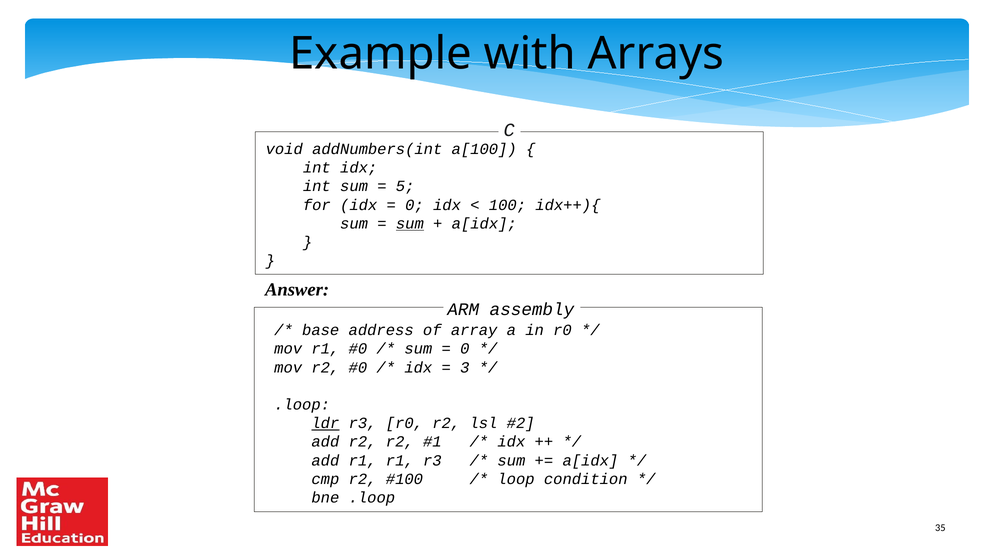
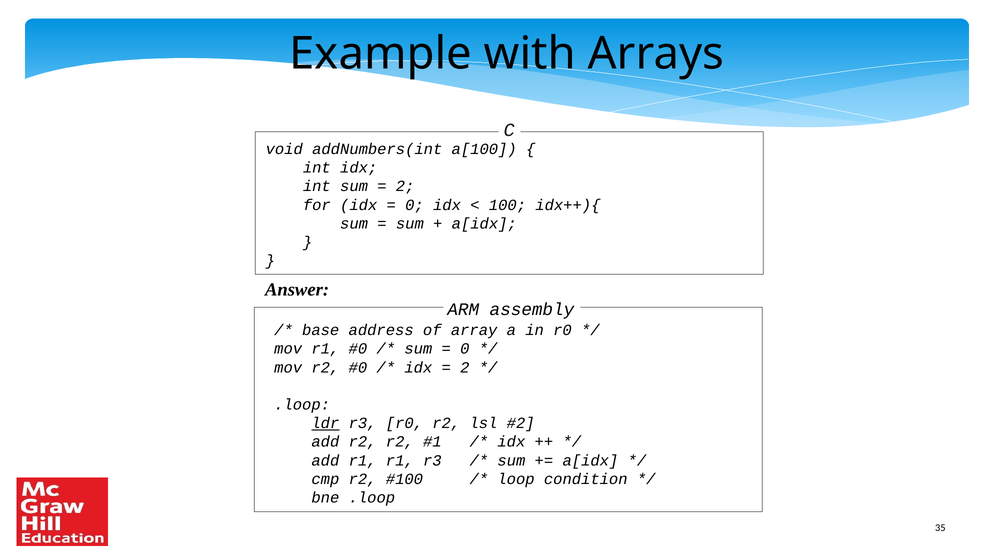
5: 5 -> 2 (405, 187)
sum underline: present -> none (410, 224)
3: 3 -> 2 (465, 368)
